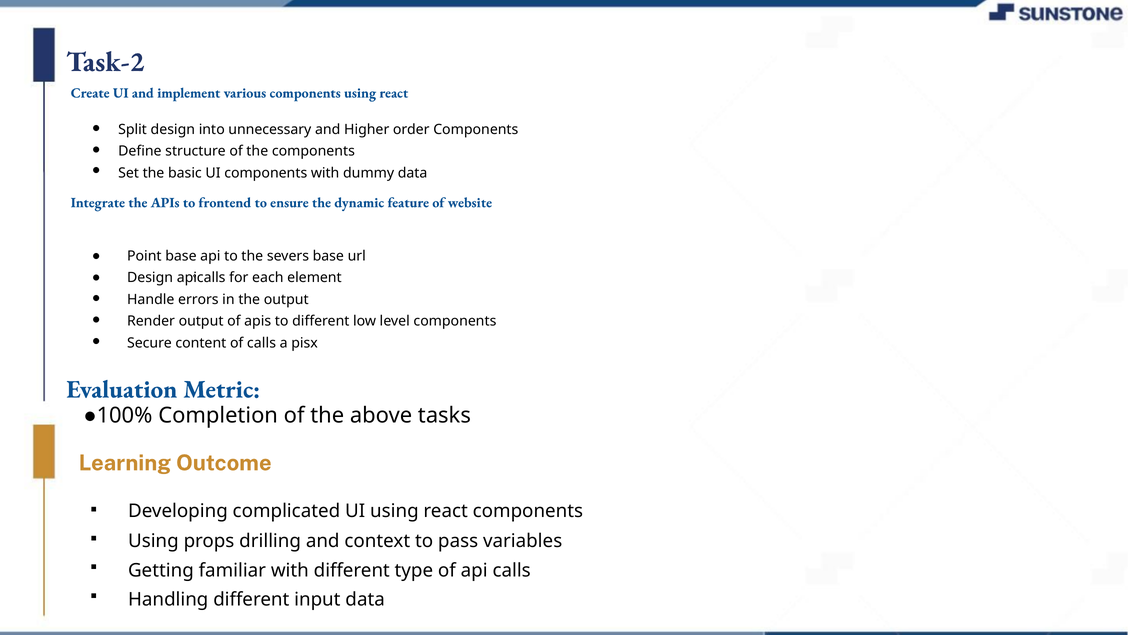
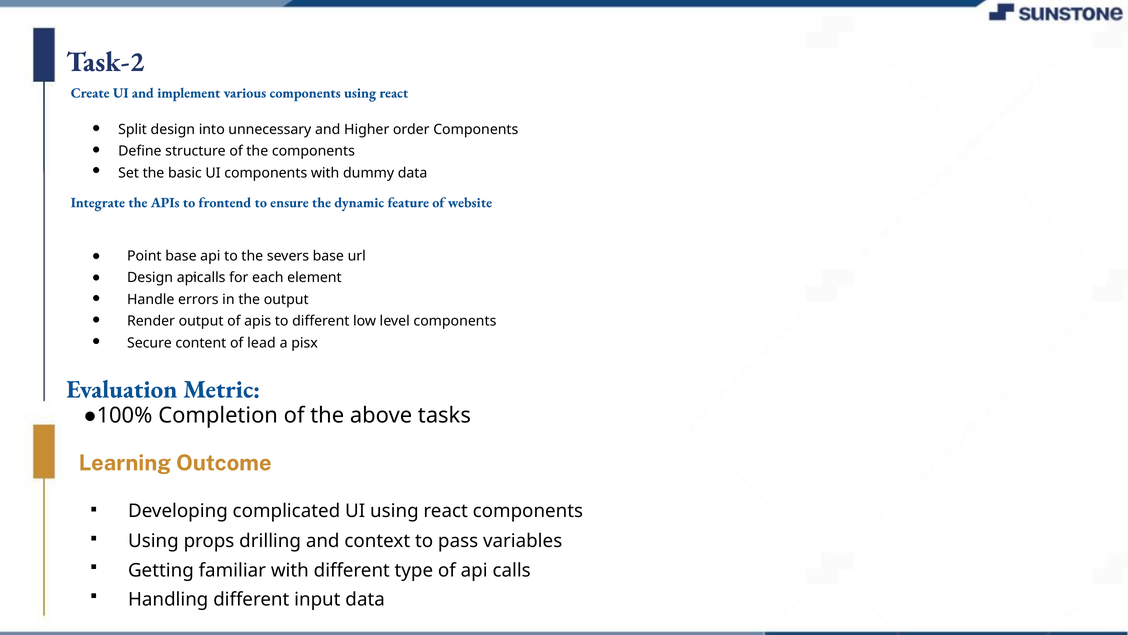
of calls: calls -> lead (261, 343)
